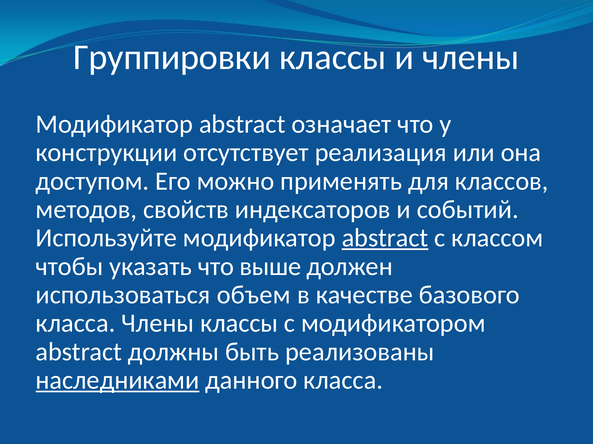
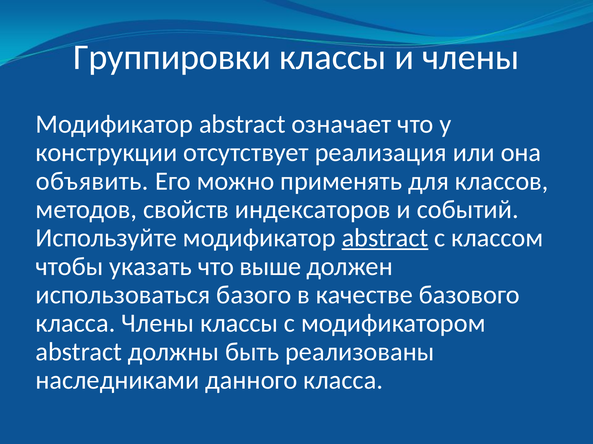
доступом: доступом -> объявить (92, 181)
объем: объем -> базого (254, 295)
наследниками underline: present -> none (117, 381)
